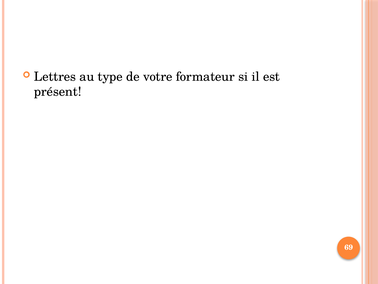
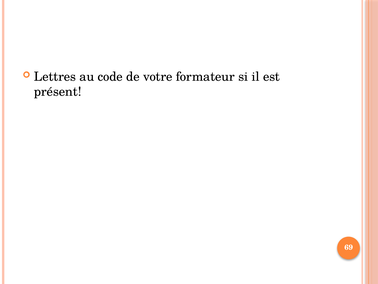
type: type -> code (110, 76)
